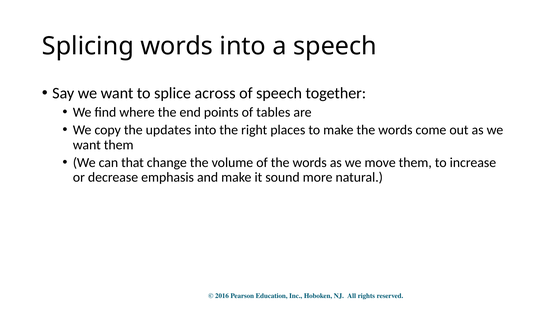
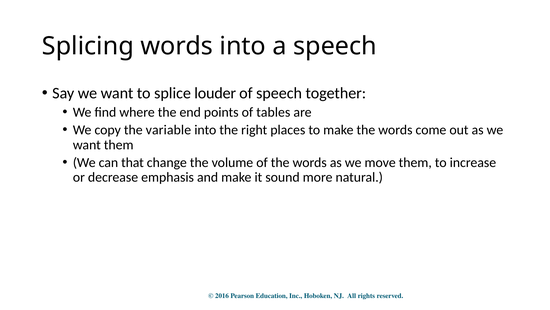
across: across -> louder (215, 93)
updates: updates -> variable (168, 130)
